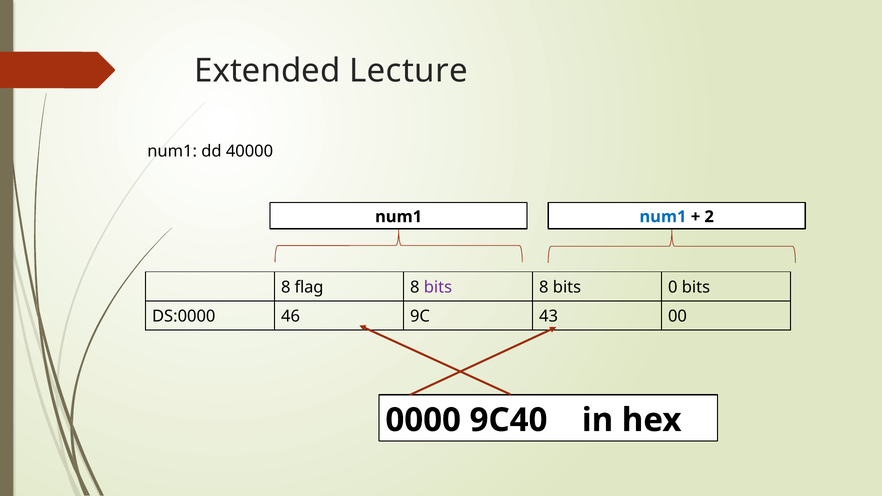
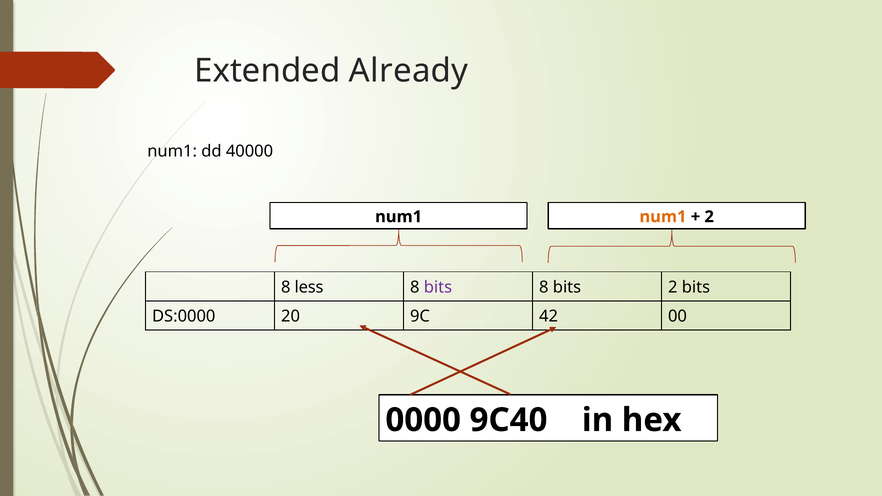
Lecture: Lecture -> Already (409, 71)
num1 colour: blue -> orange (663, 217)
flag: flag -> less (309, 287)
bits 0: 0 -> 2 (673, 287)
46: 46 -> 20 (291, 316)
43: 43 -> 42 (549, 316)
